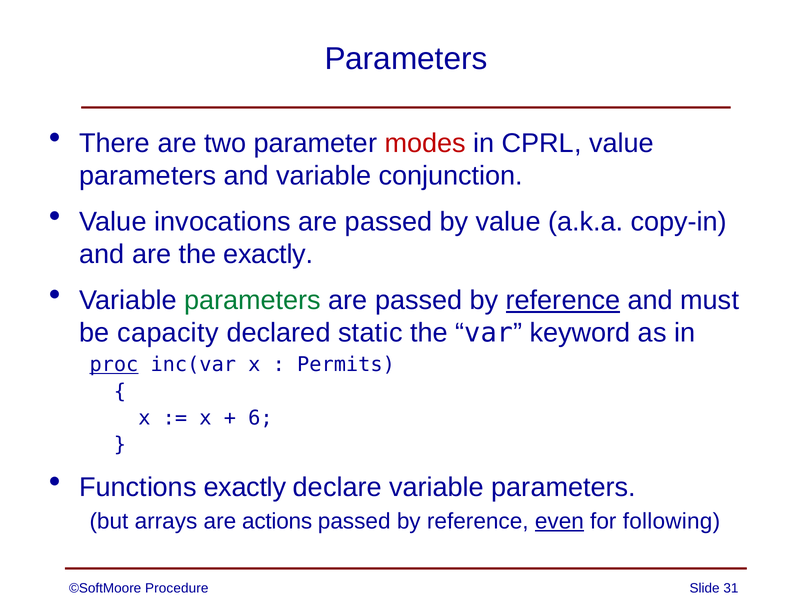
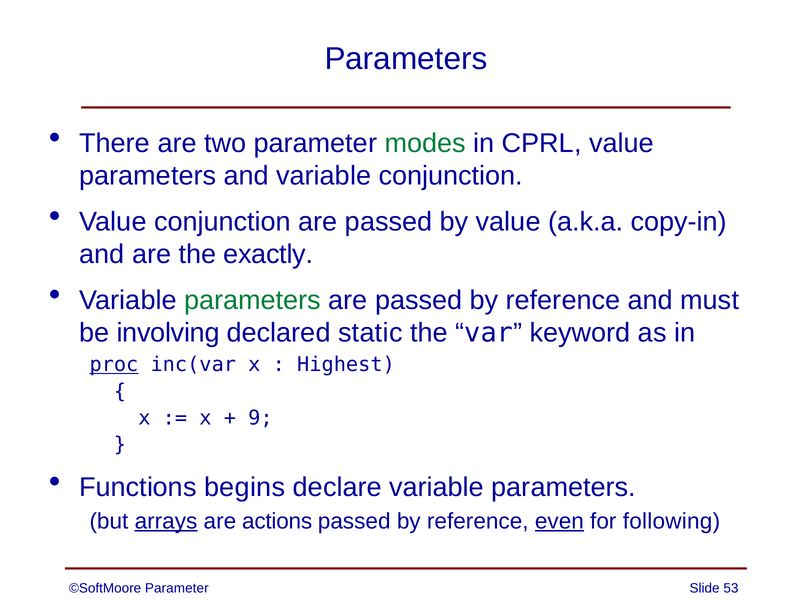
modes colour: red -> green (425, 143)
Value invocations: invocations -> conjunction (222, 222)
reference underline: present -> none (563, 300)
capacity: capacity -> involving (168, 333)
Permits: Permits -> Highest (346, 365)
6: 6 -> 9 (260, 418)
Functions exactly: exactly -> begins (245, 487)
arrays underline: none -> present (166, 521)
©SoftMoore Procedure: Procedure -> Parameter (177, 588)
31: 31 -> 53 (731, 588)
